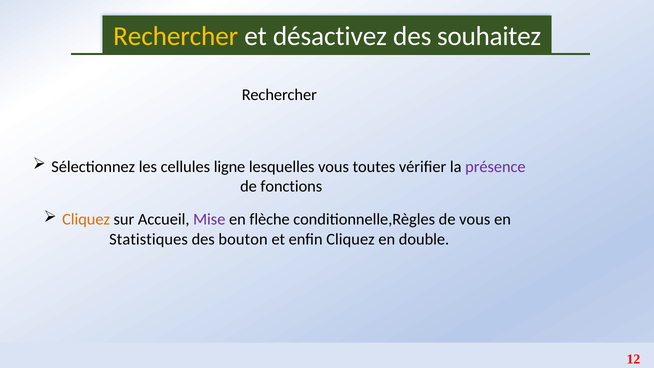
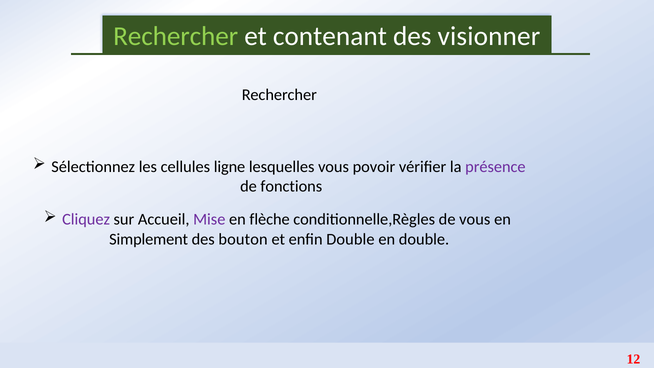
Rechercher colour: yellow -> light green (176, 36)
désactivez: désactivez -> contenant (330, 36)
souhaitez: souhaitez -> visionner (489, 36)
toutes: toutes -> povoir (374, 167)
Cliquez colour: orange -> purple (86, 220)
Statistiques: Statistiques -> Simplement (149, 239)
enfin Cliquez: Cliquez -> Double (350, 239)
